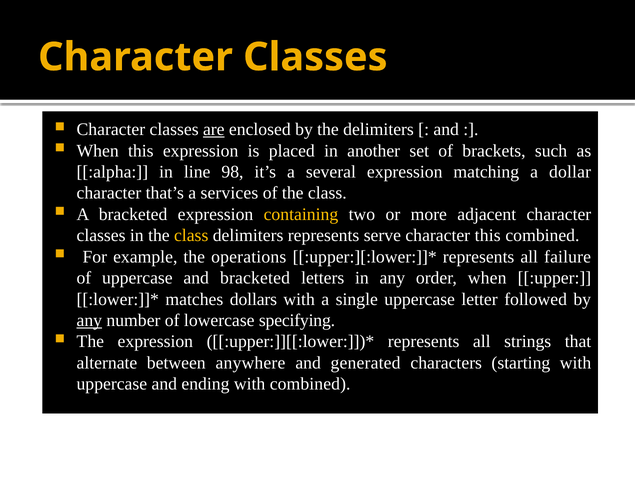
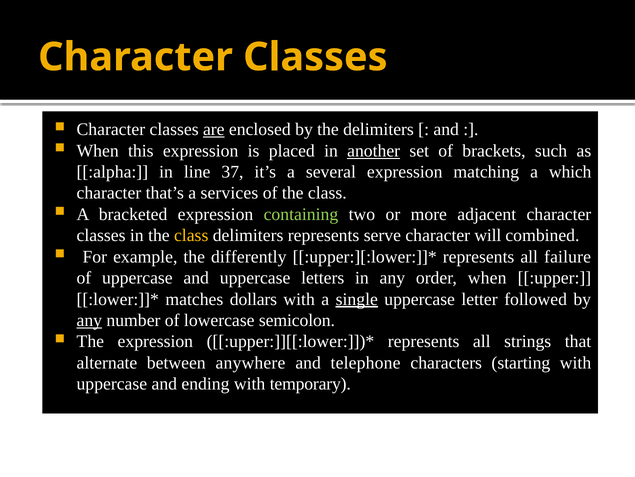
another underline: none -> present (374, 150)
98: 98 -> 37 (232, 172)
dollar: dollar -> which (570, 172)
containing colour: yellow -> light green (301, 214)
character this: this -> will (488, 235)
operations: operations -> differently (249, 256)
and bracketed: bracketed -> uppercase (255, 278)
single underline: none -> present (357, 299)
specifying: specifying -> semicolon (297, 320)
generated: generated -> telephone (366, 362)
with combined: combined -> temporary (310, 383)
